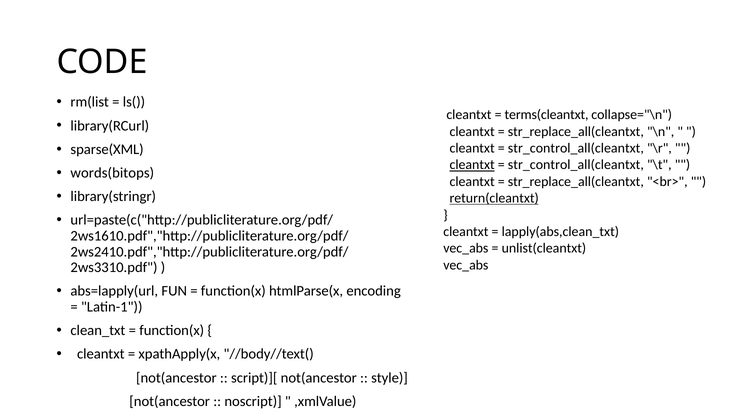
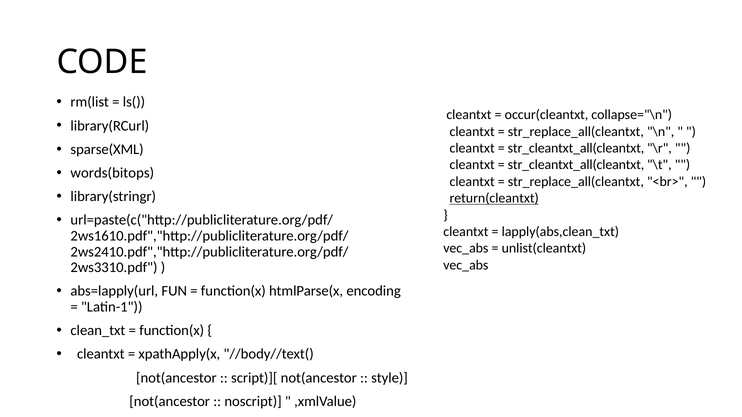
terms(cleantxt: terms(cleantxt -> occur(cleantxt (547, 115)
str_control_all(cleantxt: str_control_all(cleantxt -> str_cleantxt_all(cleantxt (576, 148)
cleantxt underline: present -> none (472, 165)
str_control_all(cleantxt: str_control_all(cleantxt -> str_cleantxt_all(cleantxt (576, 165)
